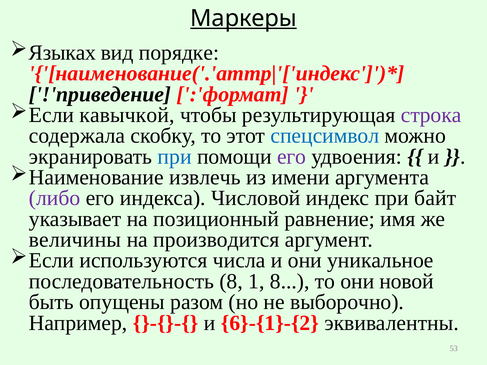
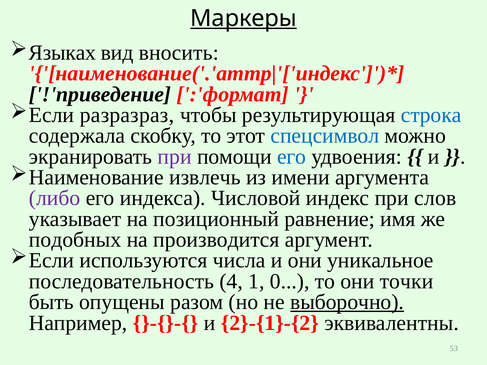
порядке: порядке -> вносить (179, 53)
кавычкой: кавычкой -> разразраз (127, 115)
строка colour: purple -> blue (431, 115)
при colour: blue -> purple (175, 157)
его colour: purple -> blue (292, 157)
байт: байт -> слов (435, 198)
величины: величины -> подобных (75, 240)
последовательность 8: 8 -> 4 (231, 281)
1 8: 8 -> 0 (290, 281)
новой: новой -> точки (407, 281)
выборочно underline: none -> present (347, 302)
6}-{1}-{2: 6}-{1}-{2 -> 2}-{1}-{2 (270, 323)
